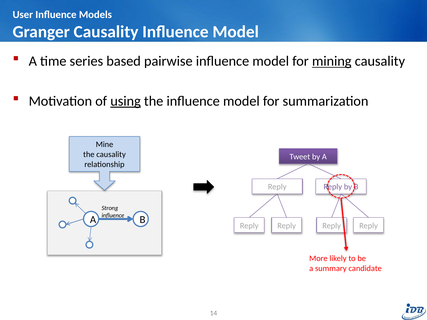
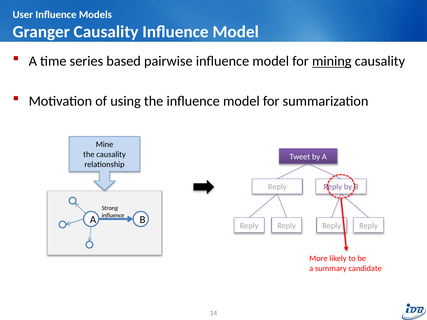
using underline: present -> none (126, 101)
